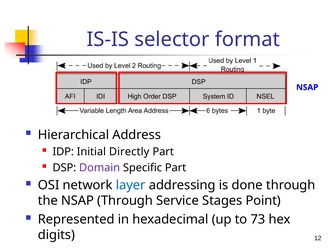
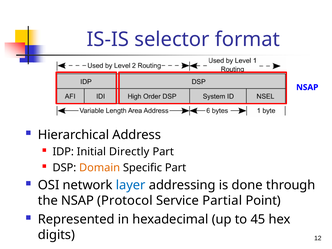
Domain colour: purple -> orange (100, 168)
NSAP Through: Through -> Protocol (125, 201)
Stages: Stages -> Partial (222, 201)
73: 73 -> 45 (258, 219)
